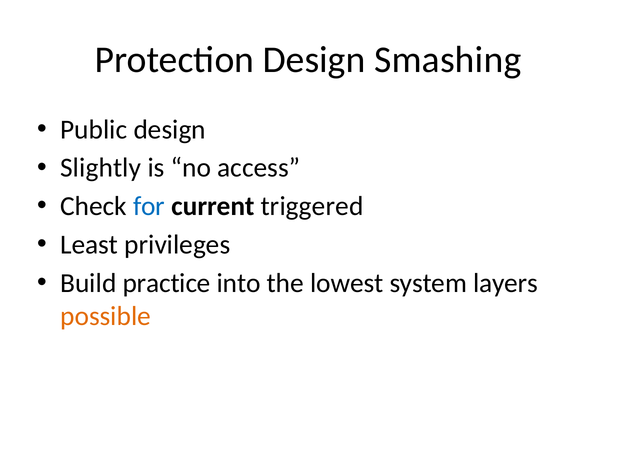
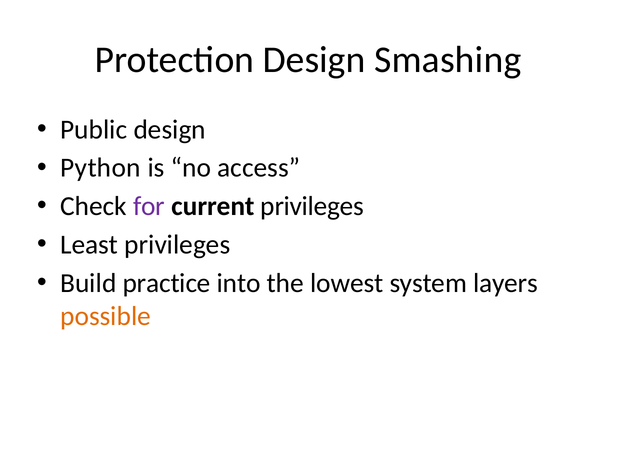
Slightly: Slightly -> Python (101, 168)
for colour: blue -> purple (149, 206)
current triggered: triggered -> privileges (312, 206)
